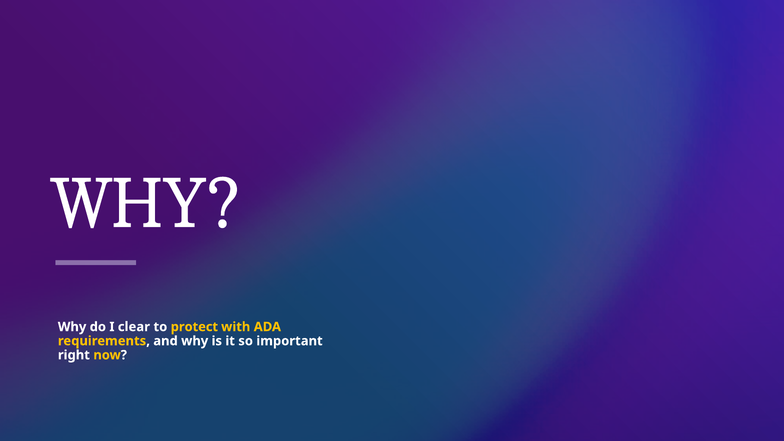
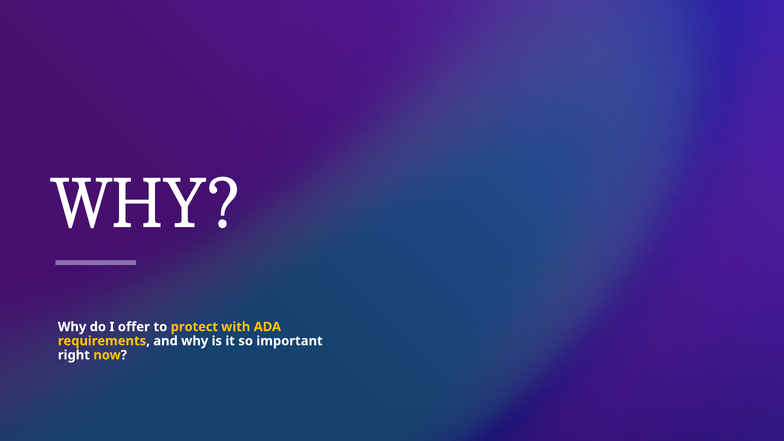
clear: clear -> offer (134, 327)
